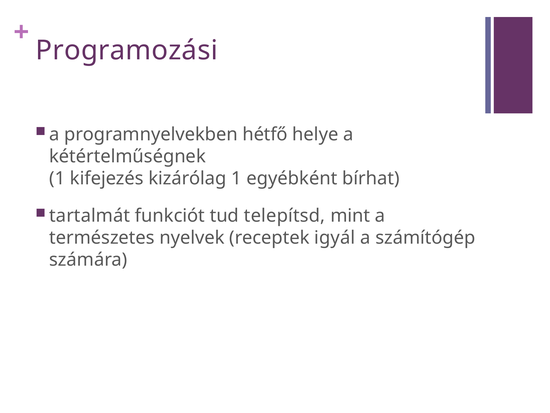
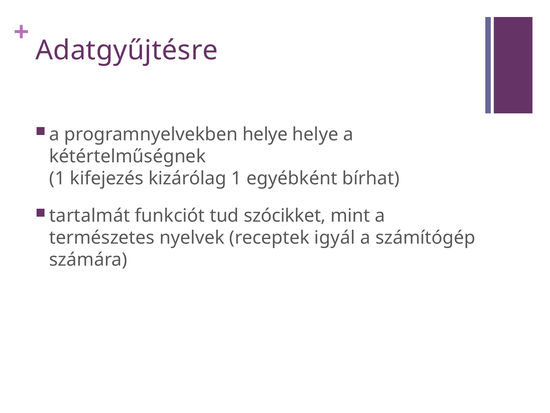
Programozási: Programozási -> Adatgyűjtésre (127, 50)
programnyelvekben hétfő: hétfő -> helye (265, 134)
telepítsd: telepítsd -> szócikket (285, 215)
